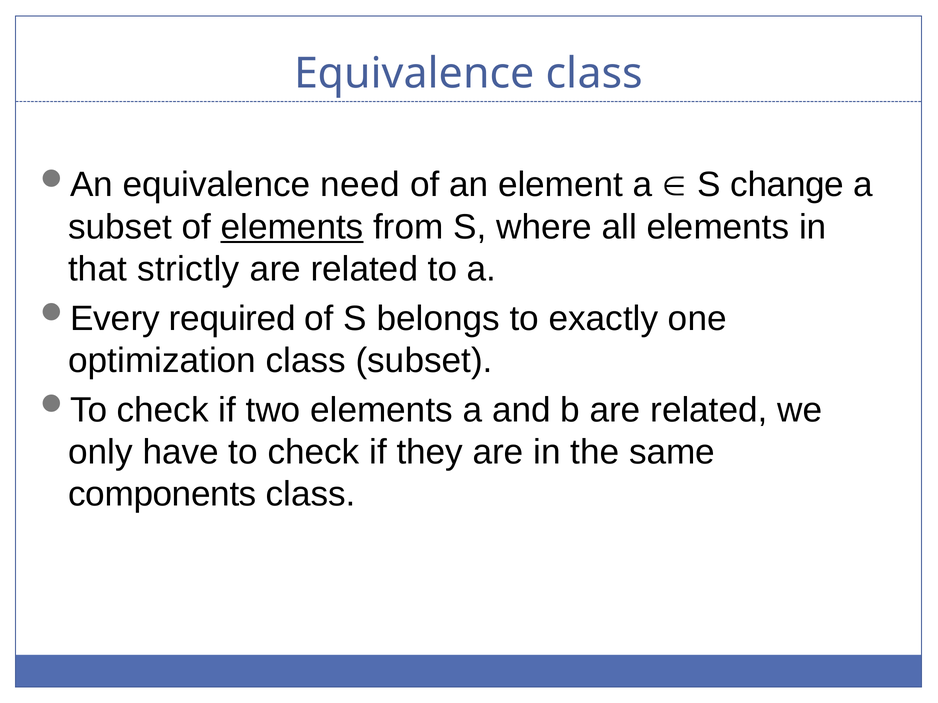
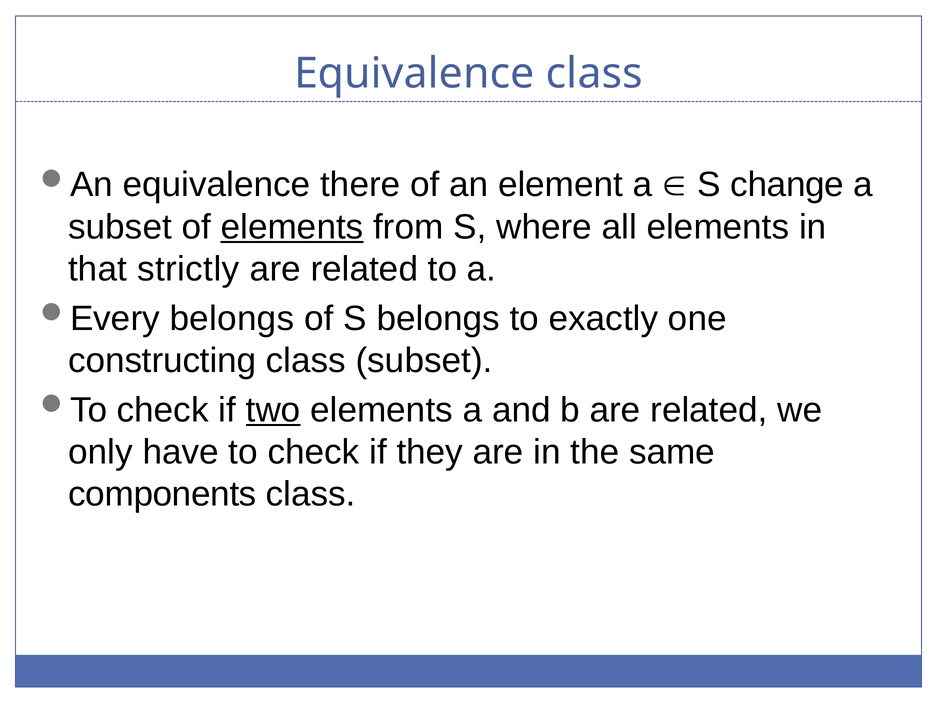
need: need -> there (360, 185)
required: required -> belongs (232, 319)
optimization: optimization -> constructing (162, 361)
two underline: none -> present (273, 410)
